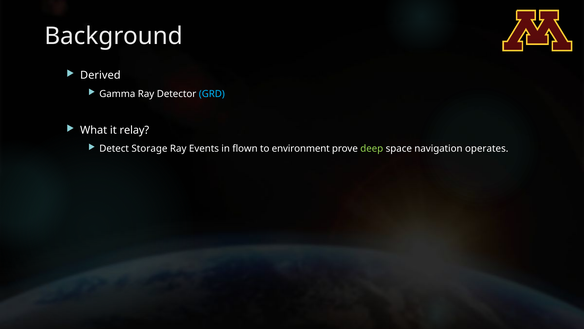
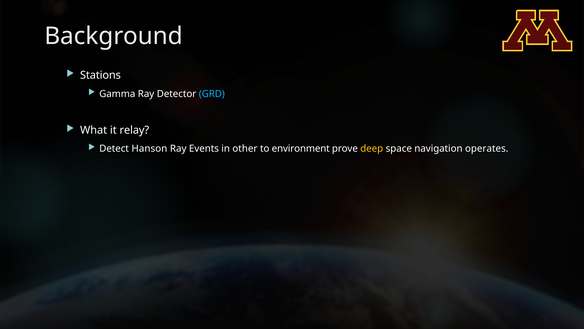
Derived: Derived -> Stations (100, 75)
Storage: Storage -> Hanson (149, 148)
flown: flown -> other (245, 148)
deep colour: light green -> yellow (372, 148)
